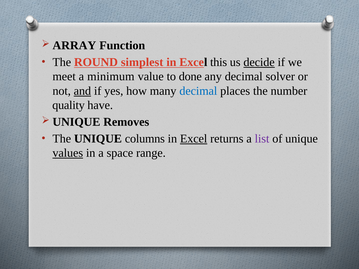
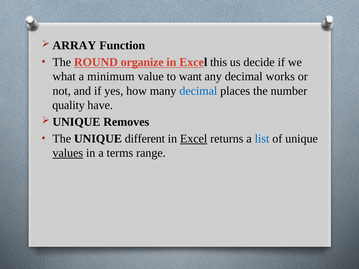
simplest: simplest -> organize (142, 62)
decide underline: present -> none (259, 62)
meet: meet -> what (64, 77)
done: done -> want (190, 77)
solver: solver -> works (280, 77)
and underline: present -> none (82, 91)
columns: columns -> different (145, 139)
list colour: purple -> blue (262, 139)
space: space -> terms (120, 153)
